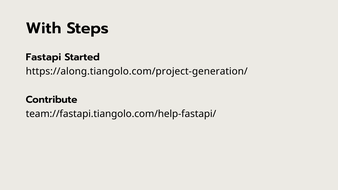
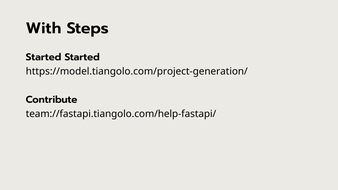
Fastapi: Fastapi -> Started (44, 57)
https://along.tiangolo.com/project-generation/: https://along.tiangolo.com/project-generation/ -> https://model.tiangolo.com/project-generation/ (137, 71)
